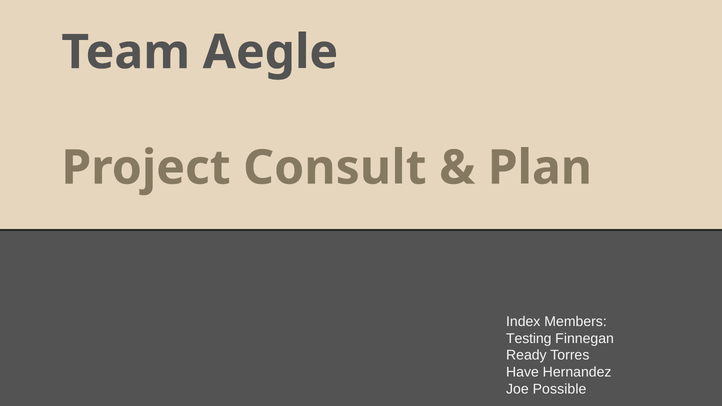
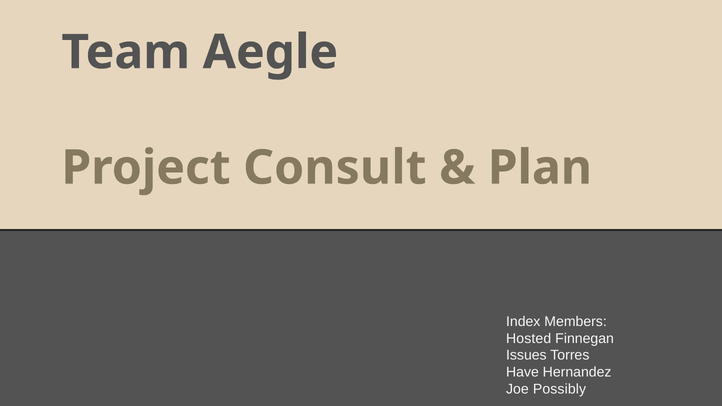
Testing: Testing -> Hosted (529, 339)
Ready: Ready -> Issues (526, 355)
Possible: Possible -> Possibly (560, 389)
